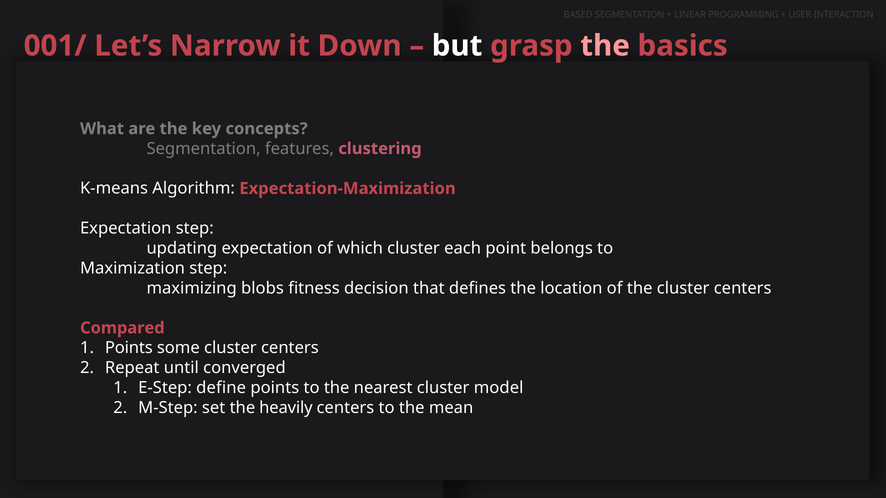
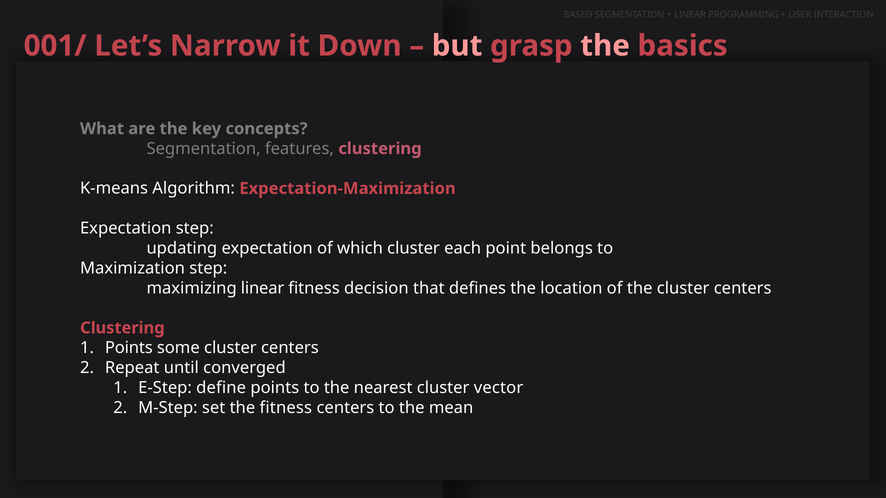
but colour: white -> pink (457, 46)
maximizing blobs: blobs -> linear (263, 288)
Compared: Compared -> Clustering (122, 328)
model: model -> vector (499, 388)
the heavily: heavily -> fitness (286, 408)
